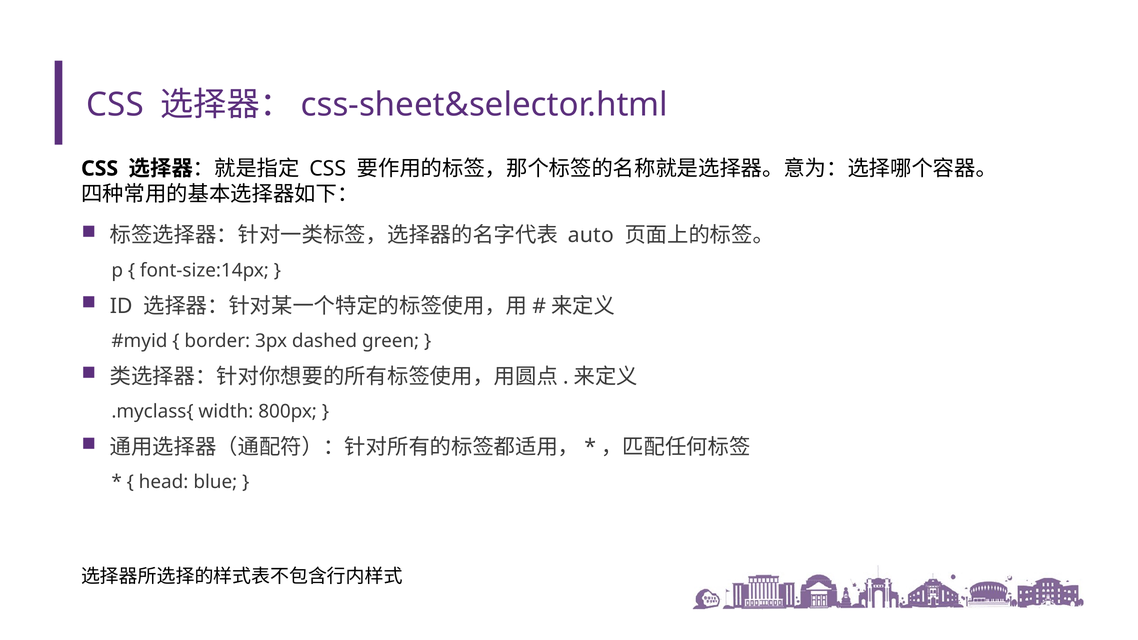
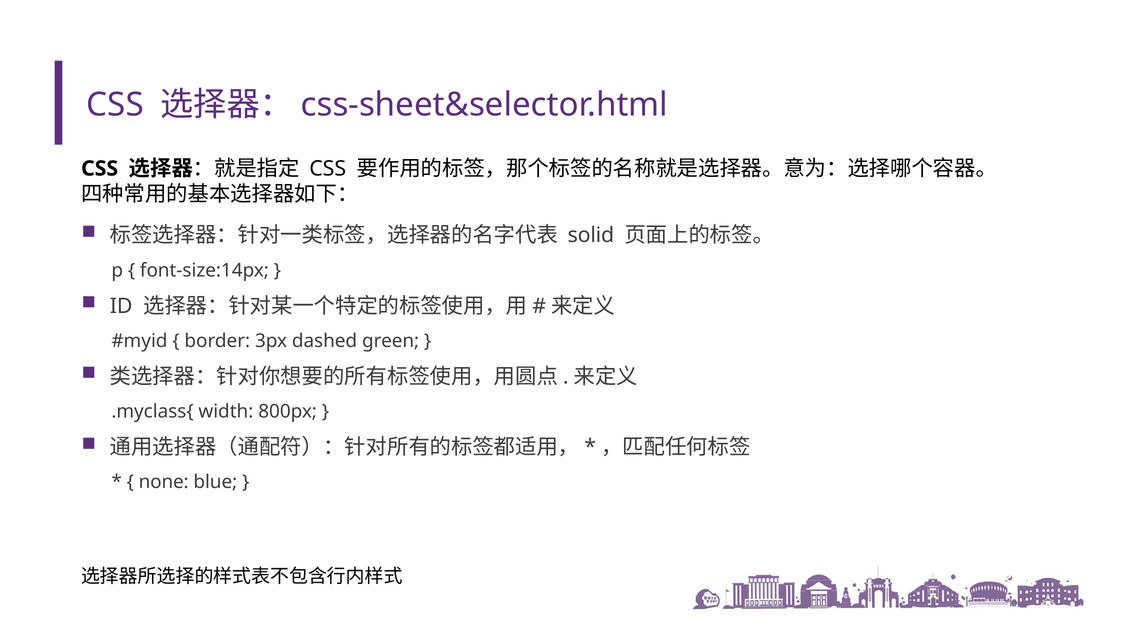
auto: auto -> solid (591, 235)
head: head -> none (164, 482)
